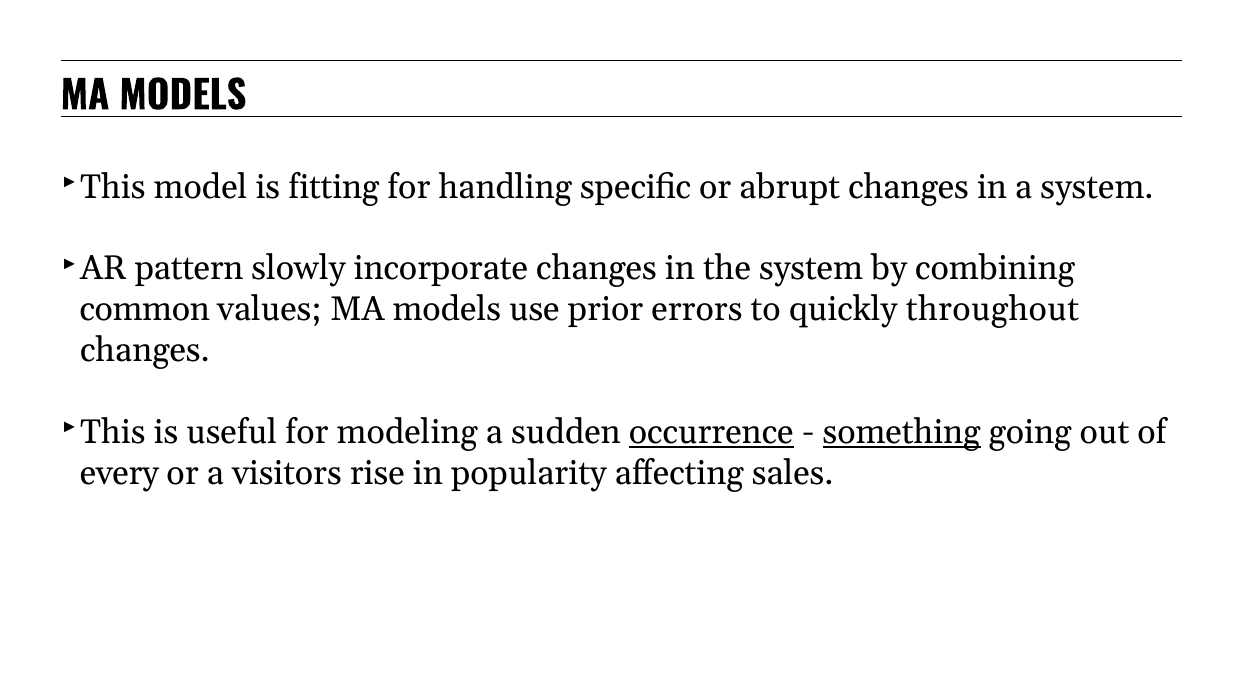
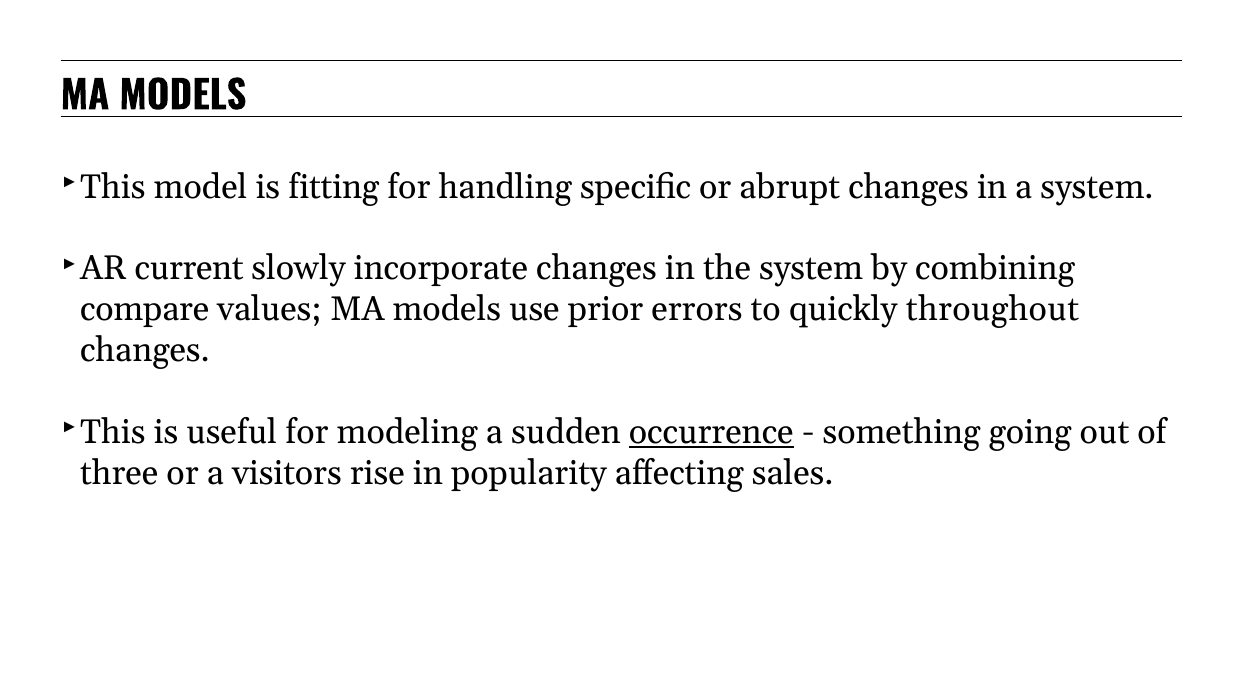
pattern: pattern -> current (189, 269)
common: common -> compare (145, 310)
something underline: present -> none (902, 432)
every: every -> three (119, 473)
